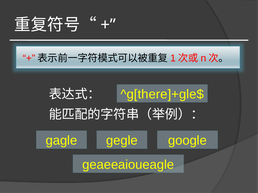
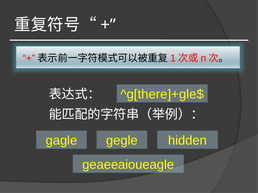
google: google -> hidden (187, 141)
